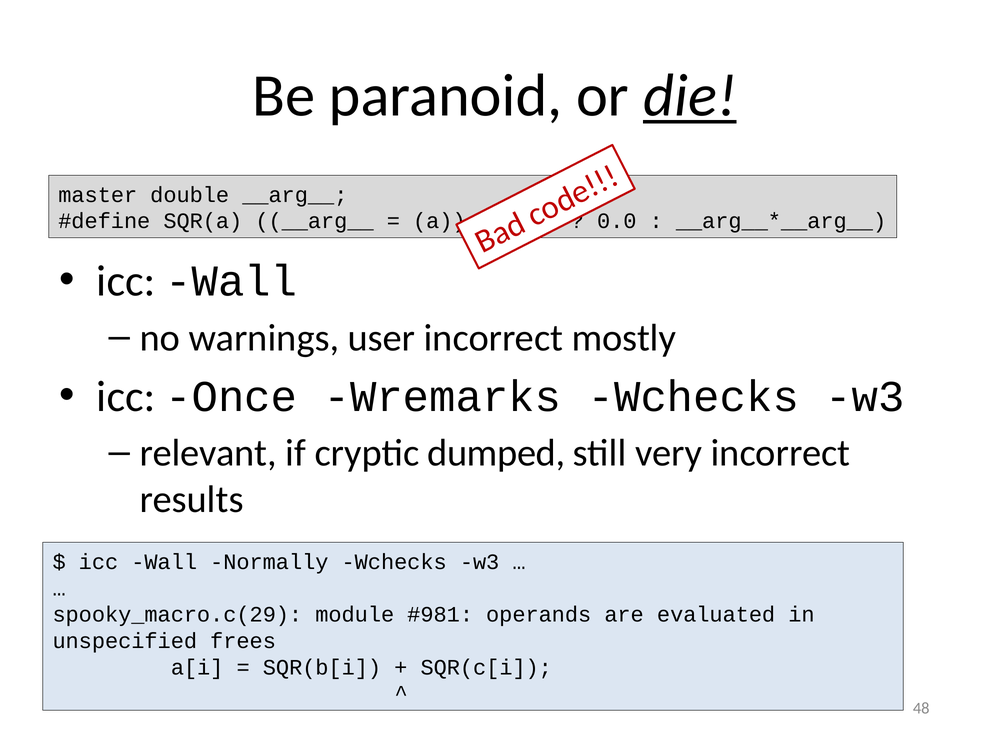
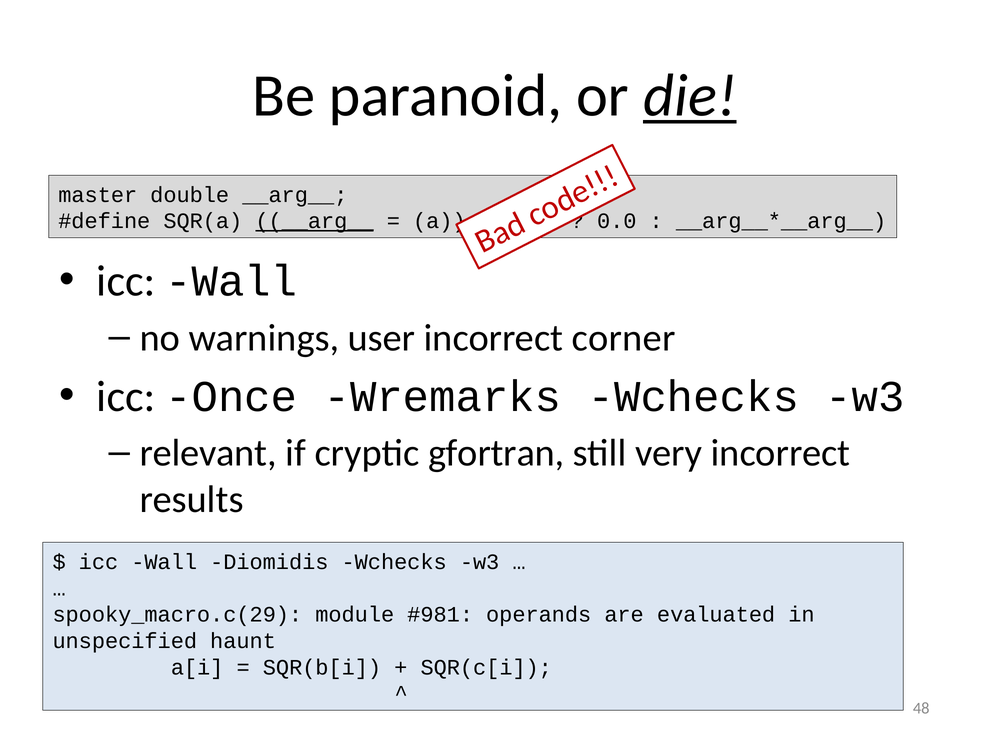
__arg__ underline: none -> present (315, 221)
mostly: mostly -> corner (624, 338)
dumped: dumped -> gfortran (496, 453)
Normally: Normally -> Diomidis (269, 562)
frees: frees -> haunt (243, 641)
